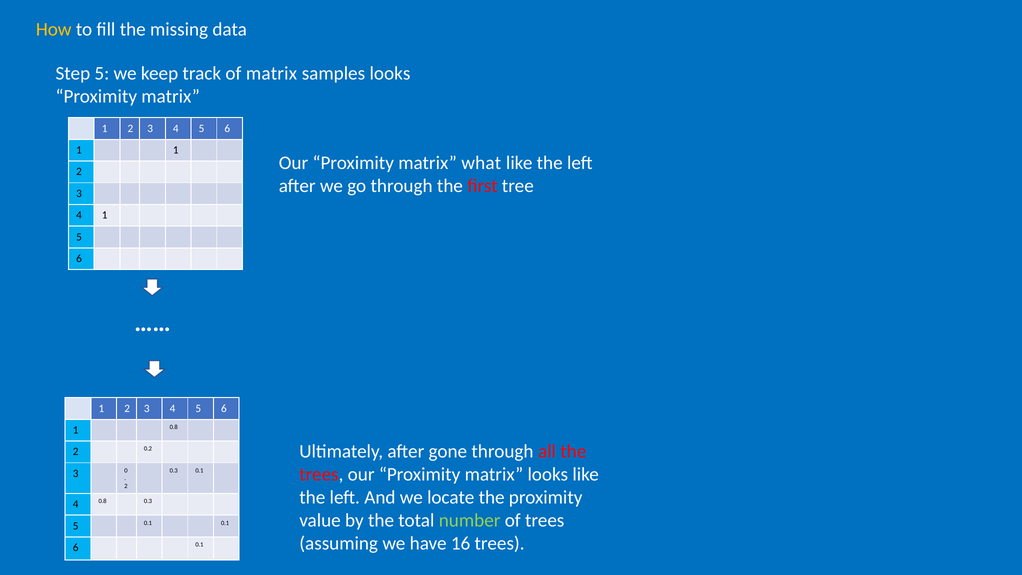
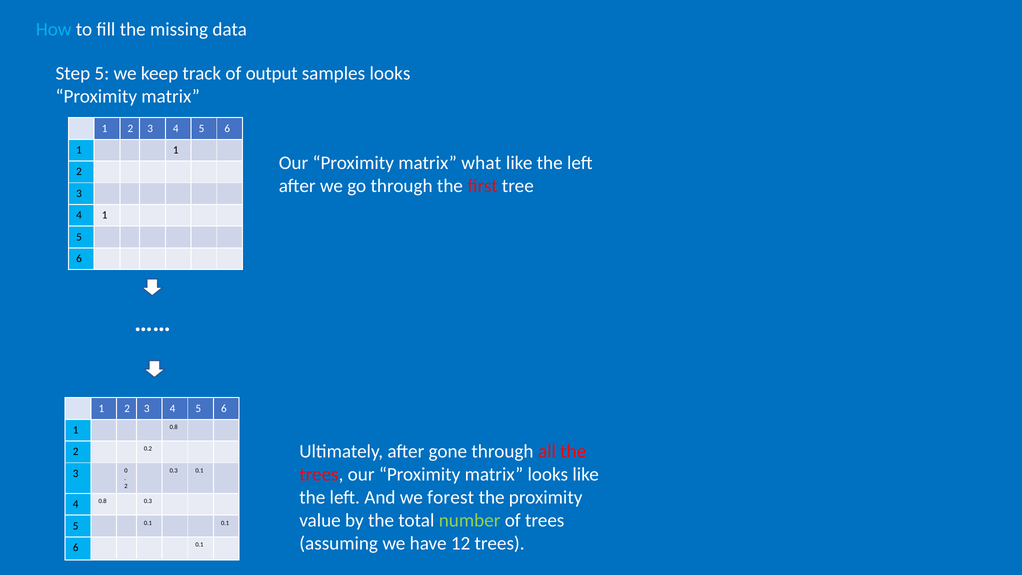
How colour: yellow -> light blue (54, 30)
of matrix: matrix -> output (272, 73)
locate: locate -> forest (451, 497)
16: 16 -> 12 (461, 543)
